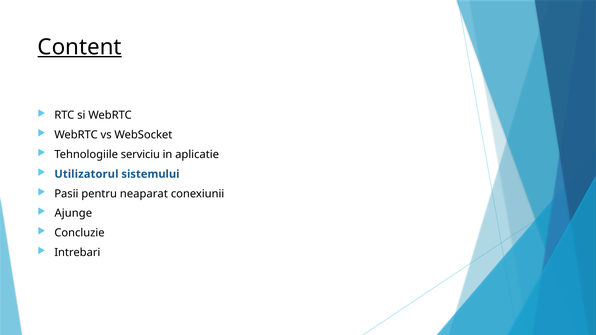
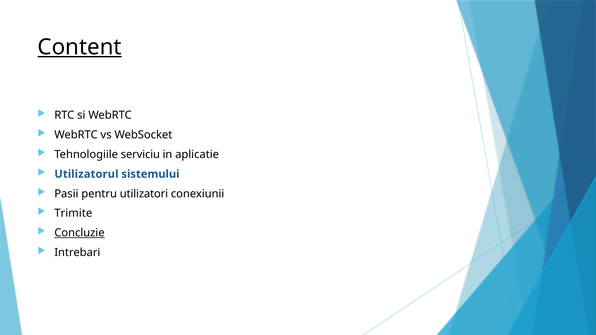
neaparat: neaparat -> utilizatori (144, 194)
Ajunge: Ajunge -> Trimite (73, 213)
Concluzie underline: none -> present (79, 233)
